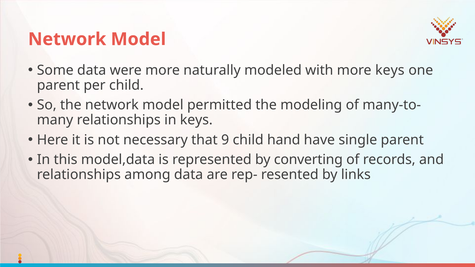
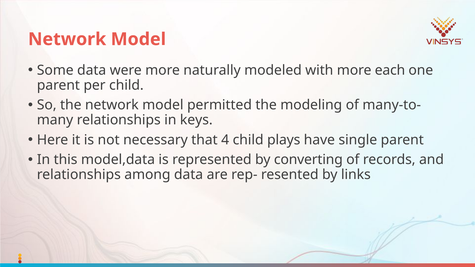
more keys: keys -> each (390, 70)
9: 9 -> 4 (225, 140)
hand: hand -> plays (284, 140)
